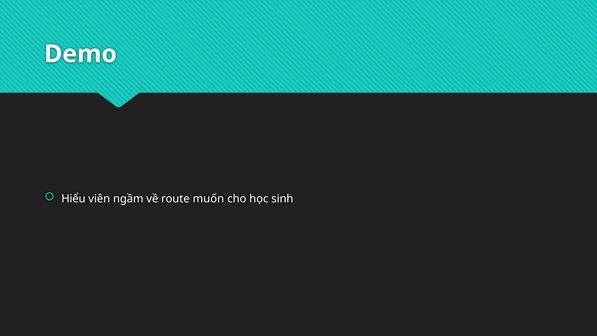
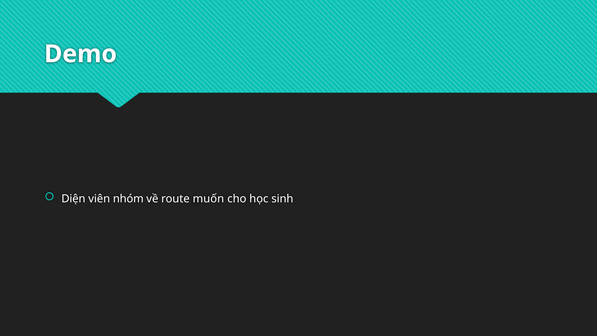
Hiểu: Hiểu -> Diện (73, 199)
ngầm: ngầm -> nhóm (128, 199)
